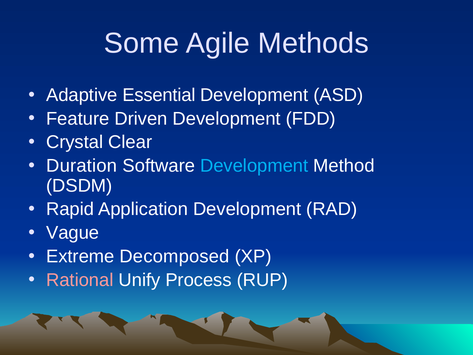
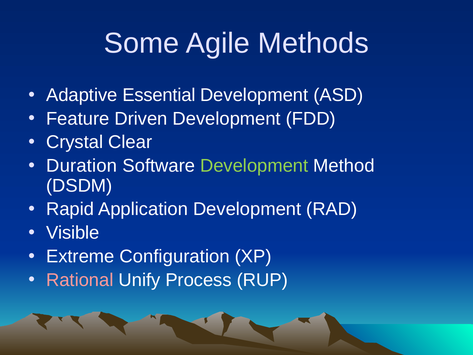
Development colour: light blue -> light green (254, 166)
Vague: Vague -> Visible (73, 233)
Decomposed: Decomposed -> Configuration (175, 256)
